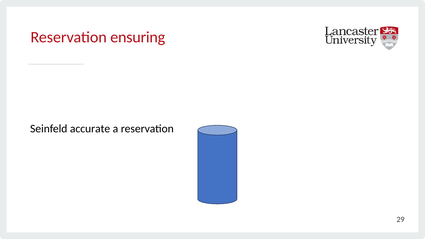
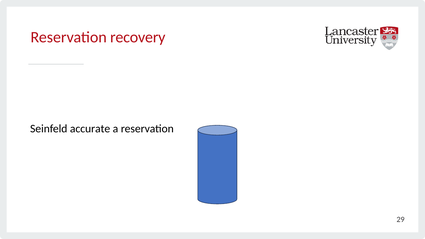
ensuring: ensuring -> recovery (138, 37)
